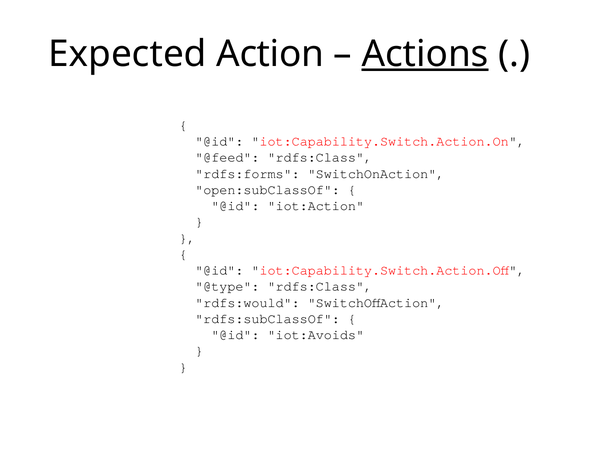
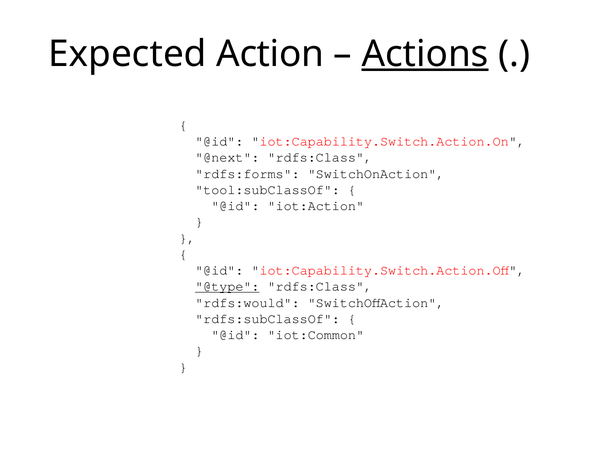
@feed: @feed -> @next (227, 157)
open:subClassOf: open:subClassOf -> tool:subClassOf (268, 190)
@type underline: none -> present (227, 286)
iot:Avoids: iot:Avoids -> iot:Common (316, 335)
